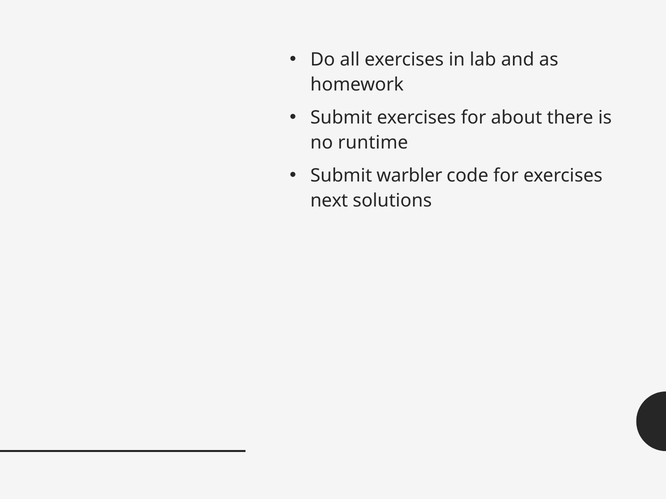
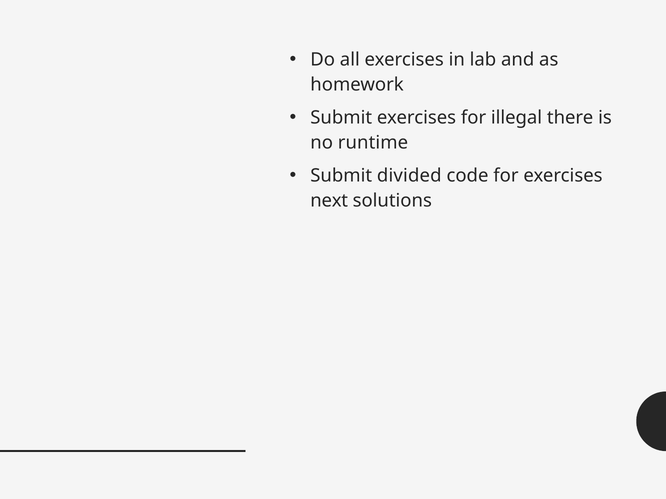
about: about -> illegal (517, 118)
warbler: warbler -> divided (409, 176)
